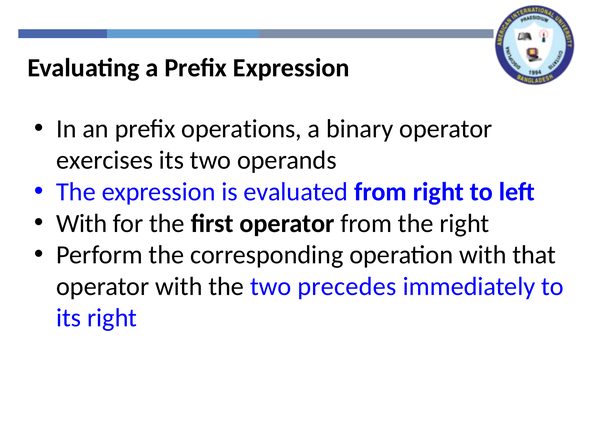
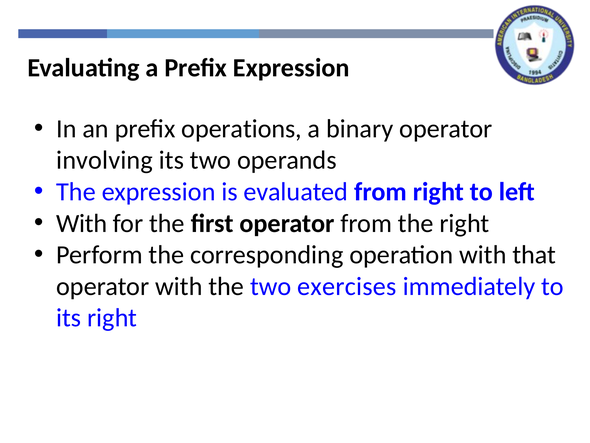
exercises: exercises -> involving (105, 160)
precedes: precedes -> exercises (347, 286)
